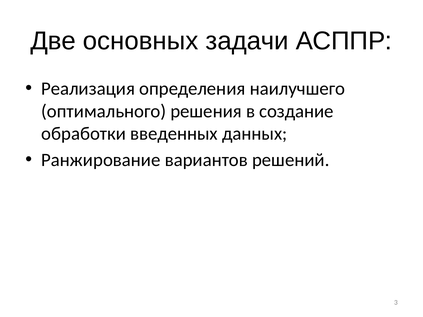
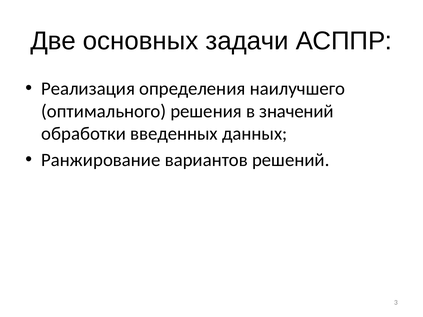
создание: создание -> значений (296, 111)
